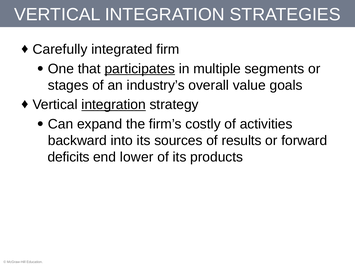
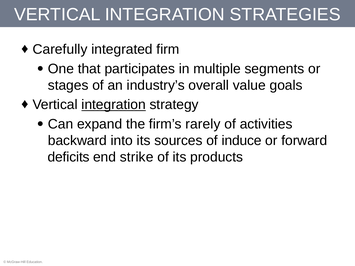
participates underline: present -> none (140, 69)
costly: costly -> rarely (203, 124)
results: results -> induce (242, 141)
lower: lower -> strike (137, 157)
